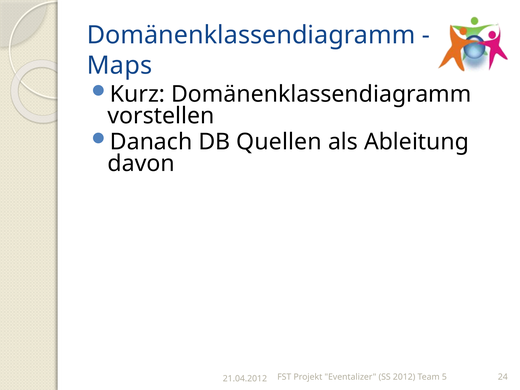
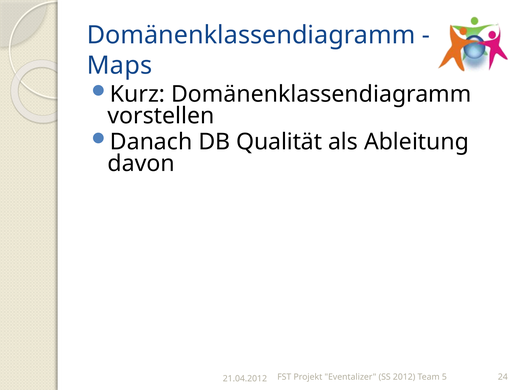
Quellen: Quellen -> Qualität (279, 142)
